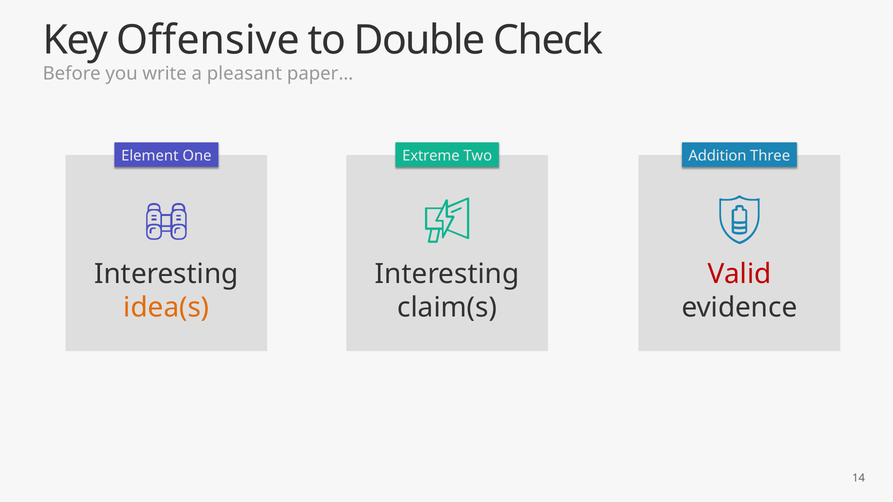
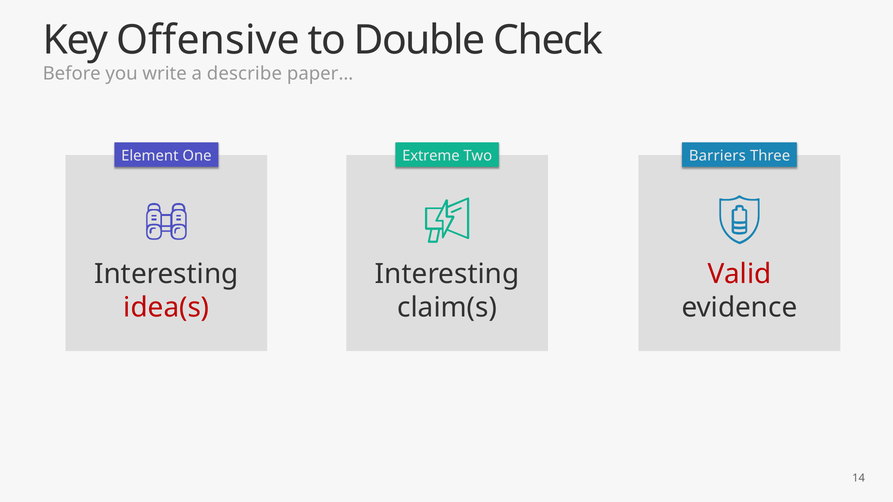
pleasant: pleasant -> describe (244, 74)
Addition: Addition -> Barriers (717, 156)
idea(s colour: orange -> red (166, 308)
